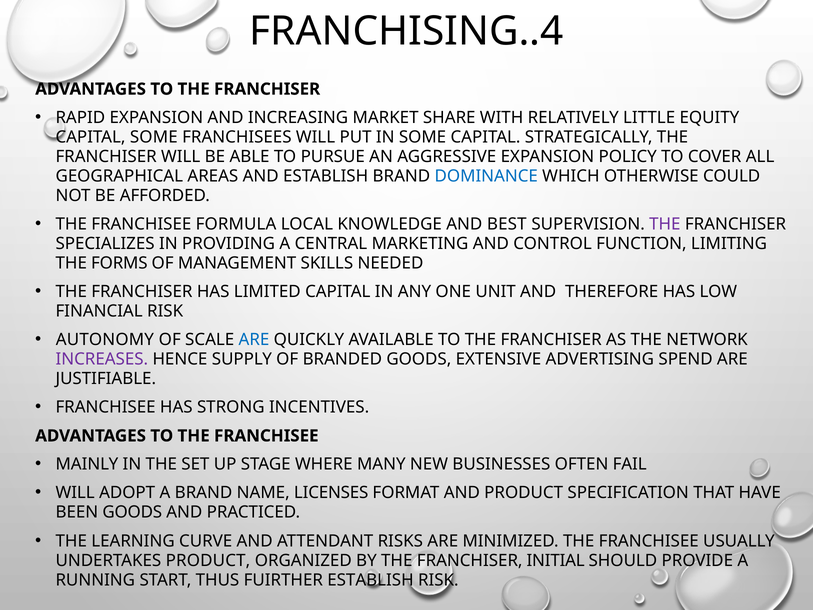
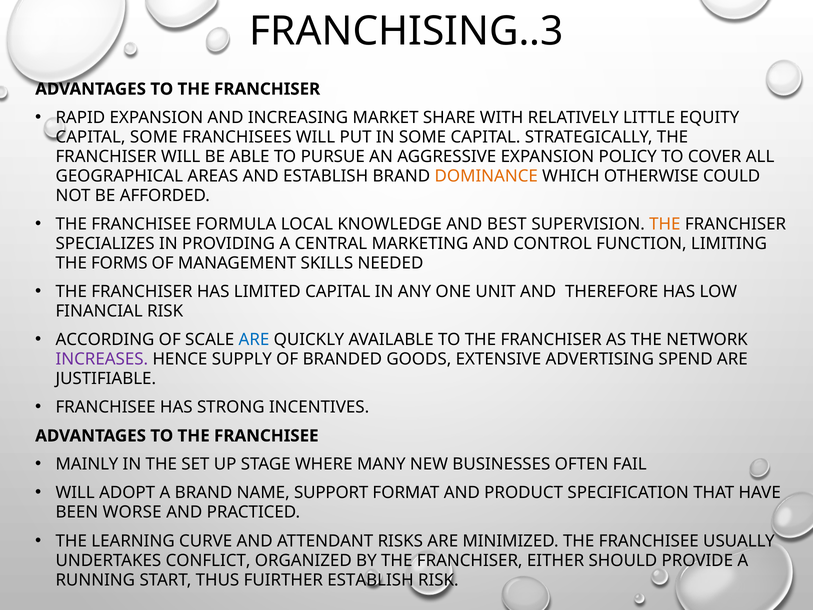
FRANCHISING..4: FRANCHISING..4 -> FRANCHISING..3 (406, 31)
DOMINANCE colour: blue -> orange (486, 176)
THE colour: purple -> orange (665, 224)
AUTONOMY: AUTONOMY -> ACCORDING (105, 340)
LICENSES: LICENSES -> SUPPORT (331, 493)
BEEN GOODS: GOODS -> WORSE (132, 512)
UNDERTAKES PRODUCT: PRODUCT -> CONFLICT (208, 560)
INITIAL: INITIAL -> EITHER (556, 560)
